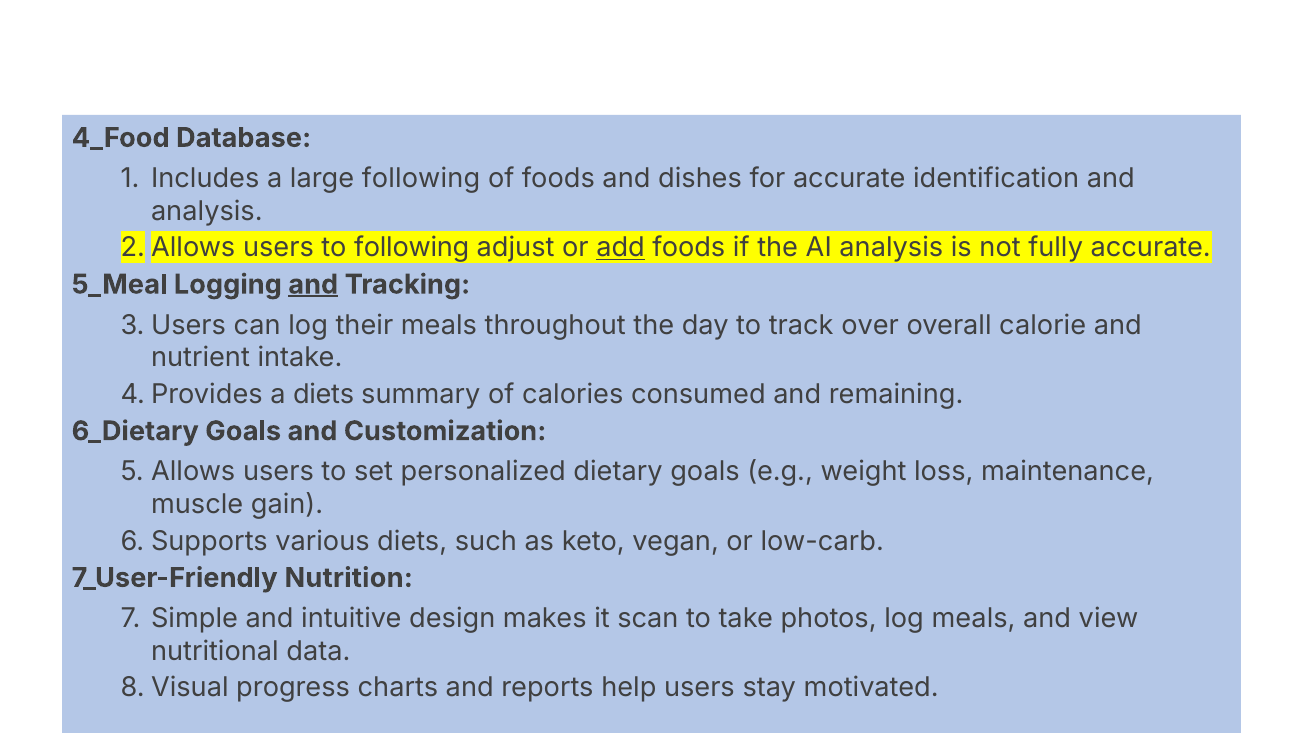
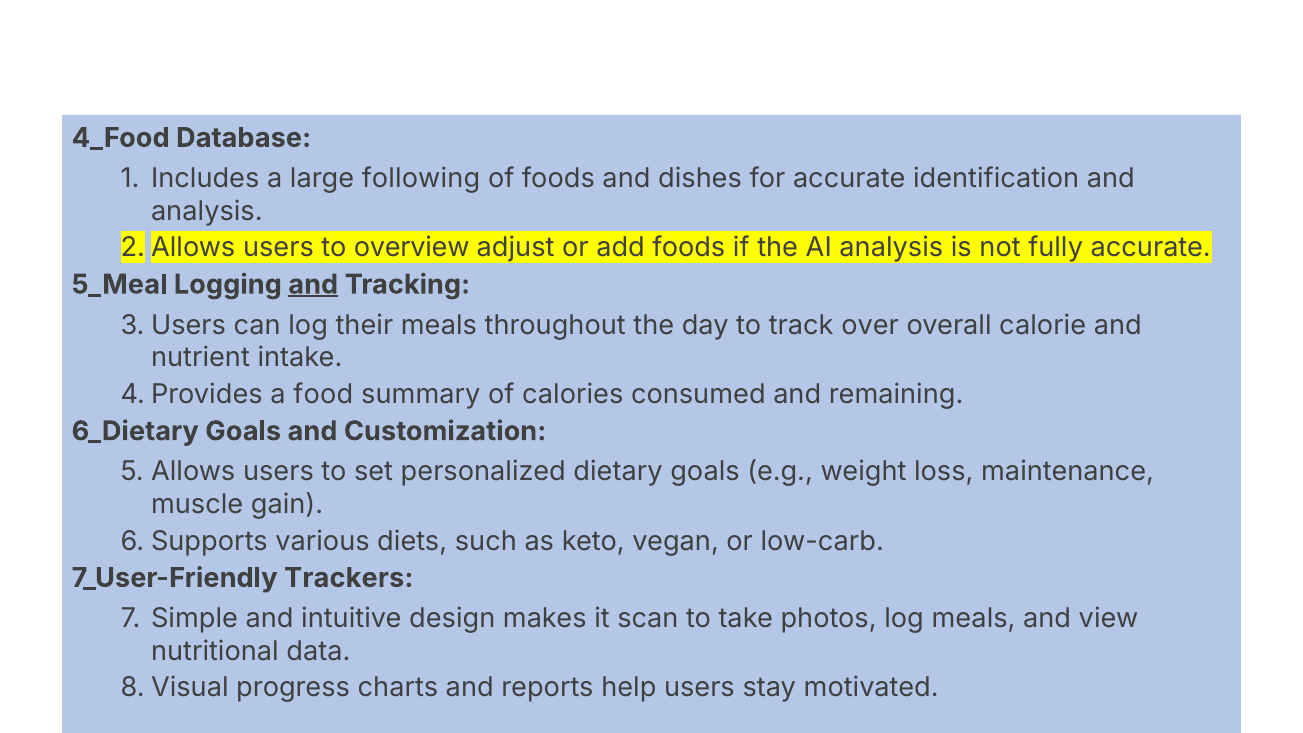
to following: following -> overview (412, 248)
add underline: present -> none (621, 248)
a diets: diets -> food (323, 395)
Nutrition: Nutrition -> Trackers (349, 578)
